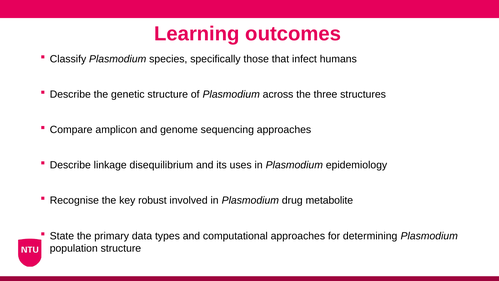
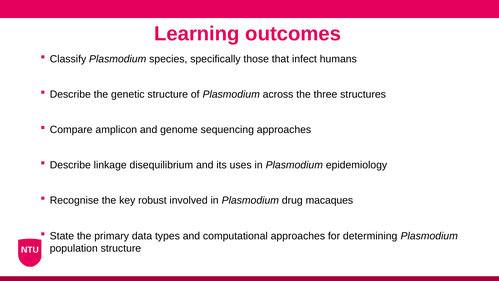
metabolite: metabolite -> macaques (329, 200)
